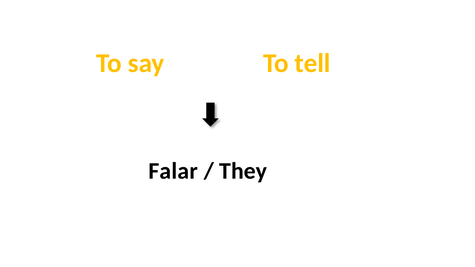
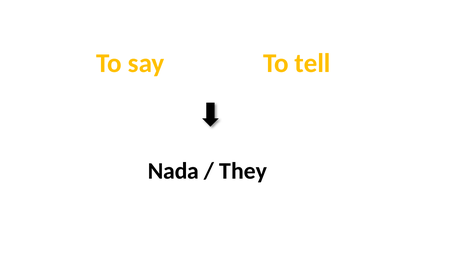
Falar: Falar -> Nada (173, 171)
